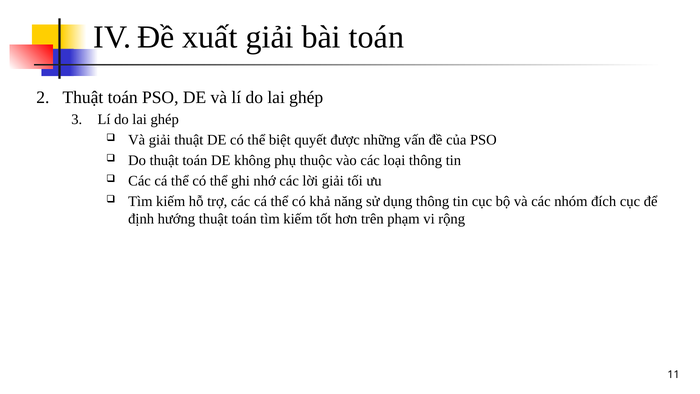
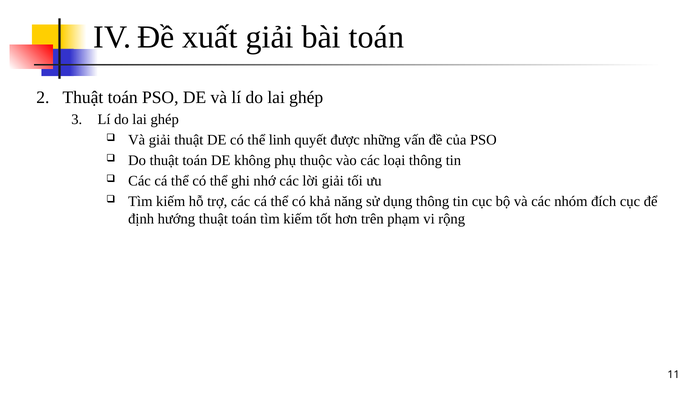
biệt: biệt -> linh (280, 140)
